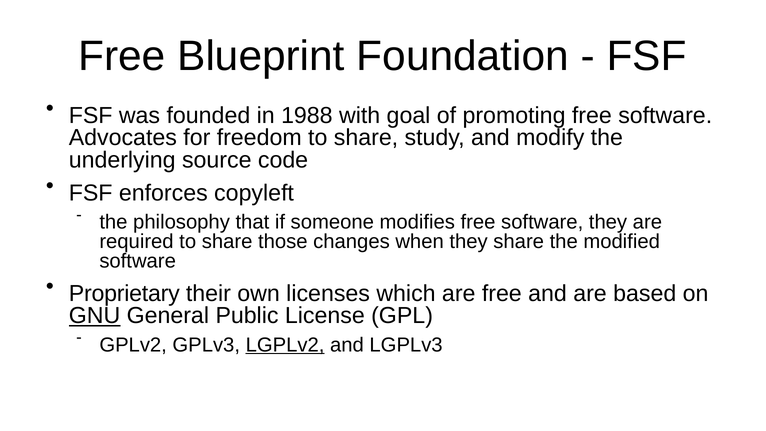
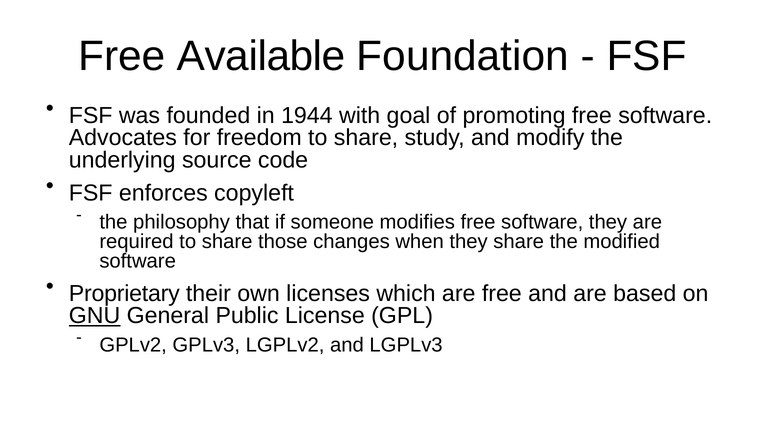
Blueprint: Blueprint -> Available (261, 56)
1988: 1988 -> 1944 (307, 115)
LGPLv2 underline: present -> none (285, 345)
